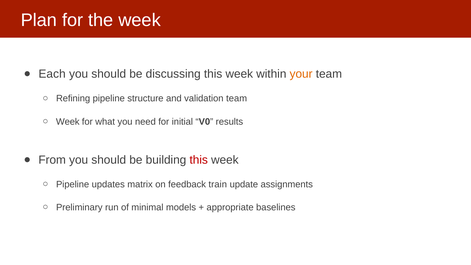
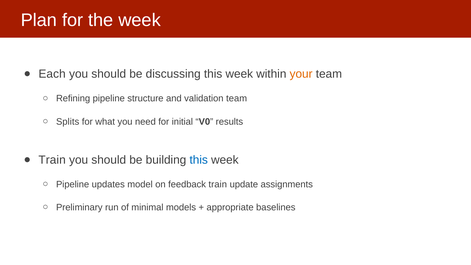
Week: Week -> Splits (68, 122)
From: From -> Train (52, 160)
this colour: red -> blue (199, 160)
matrix: matrix -> model (140, 184)
